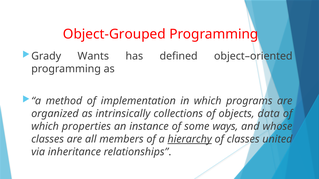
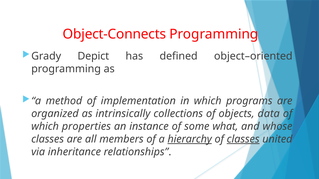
Object-Grouped: Object-Grouped -> Object-Connects (114, 34)
Wants: Wants -> Depict (93, 56)
ways: ways -> what (225, 127)
classes underline: none -> present (243, 139)
